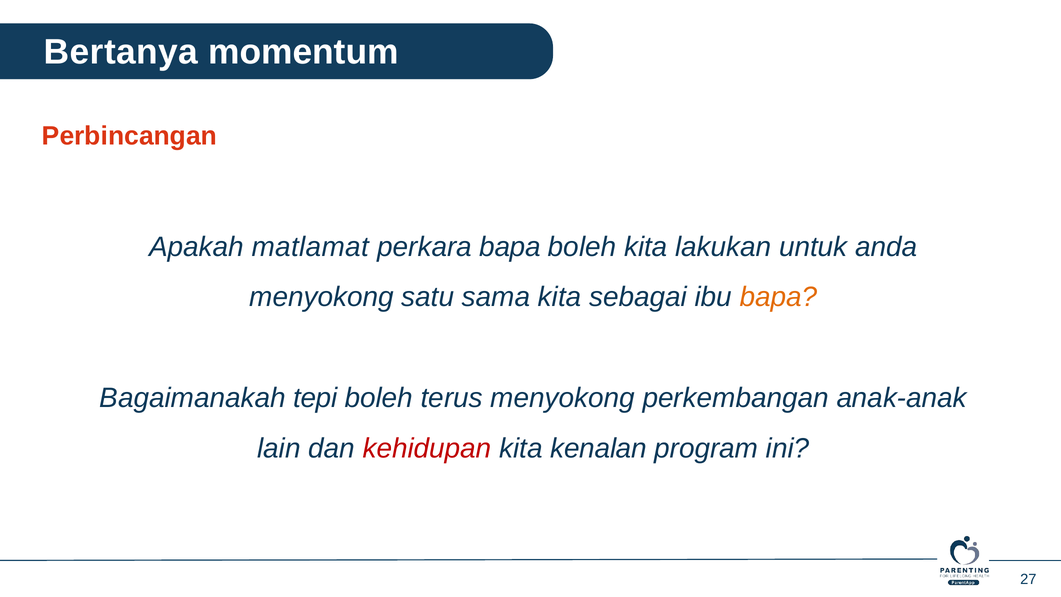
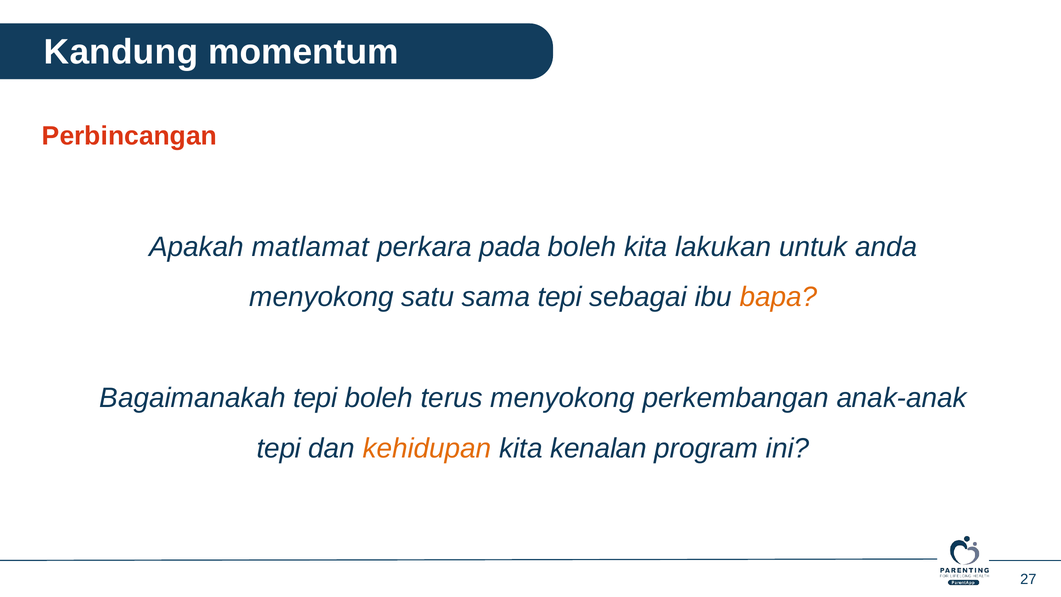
Bertanya: Bertanya -> Kandung (121, 52)
perkara bapa: bapa -> pada (510, 247)
sama kita: kita -> tepi (560, 297)
lain: lain -> tepi (279, 448)
kehidupan colour: red -> orange (427, 448)
